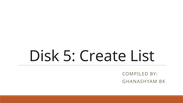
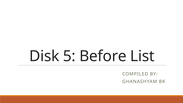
Create: Create -> Before (103, 56)
